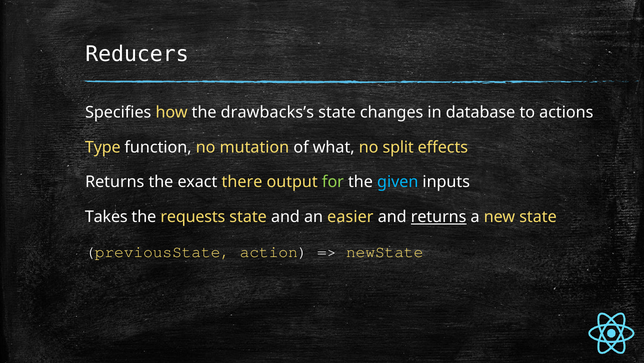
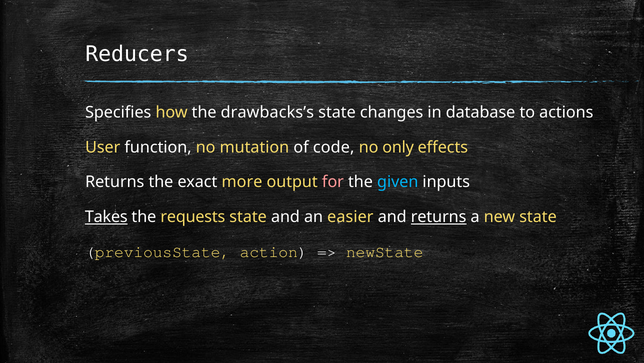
Type: Type -> User (103, 147)
what: what -> code (334, 147)
split: split -> only (398, 147)
there: there -> more (242, 182)
for colour: light green -> pink (333, 182)
Takes underline: none -> present (106, 217)
